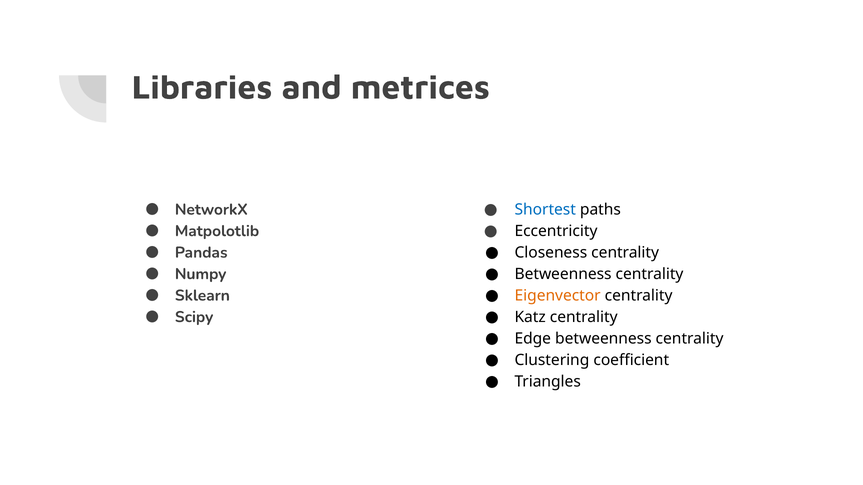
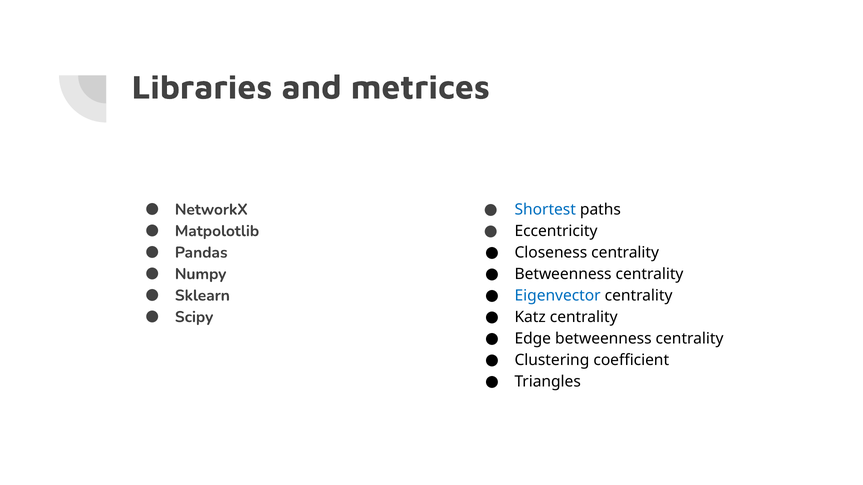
Eigenvector colour: orange -> blue (558, 296)
